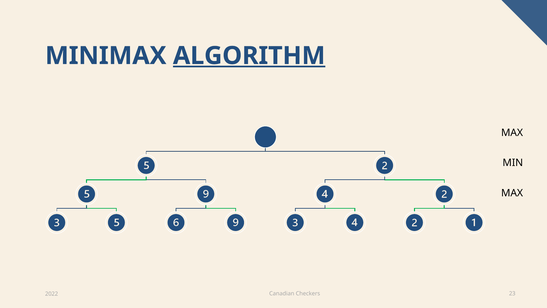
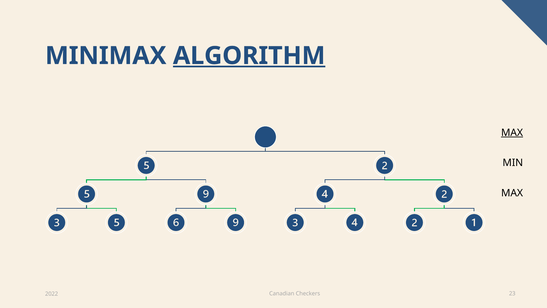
MAX underline: none -> present (512, 132)
